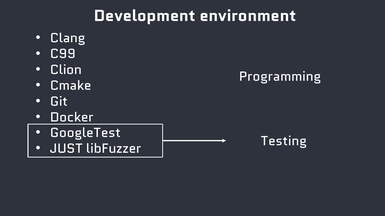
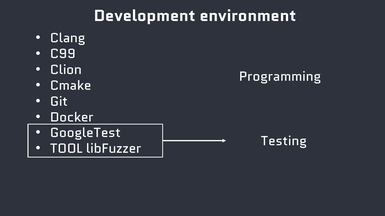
JUST: JUST -> TOOL (66, 149)
